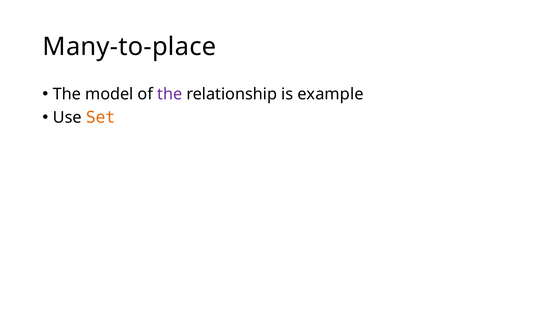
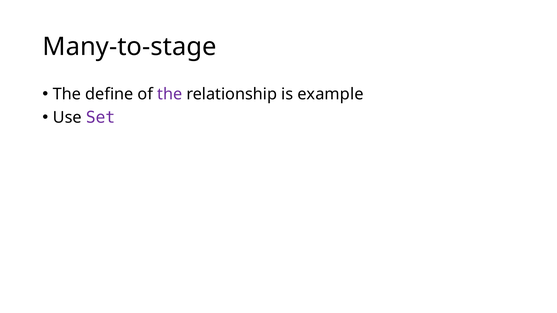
Many-to-place: Many-to-place -> Many-to-stage (130, 47)
model: model -> define (109, 94)
Set colour: orange -> purple (100, 118)
